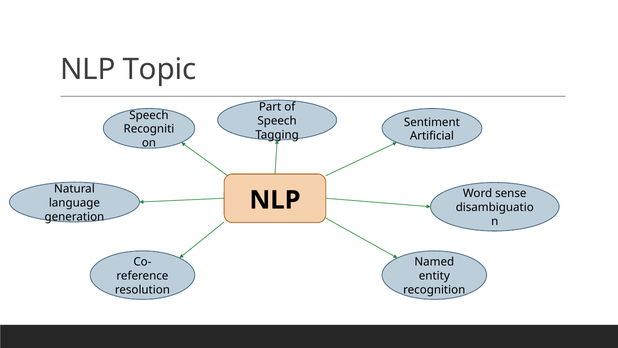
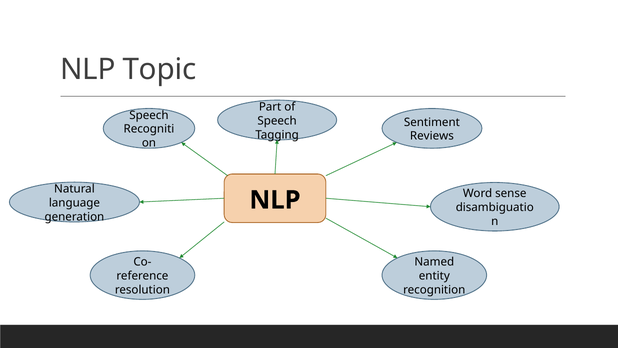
Artificial: Artificial -> Reviews (432, 136)
